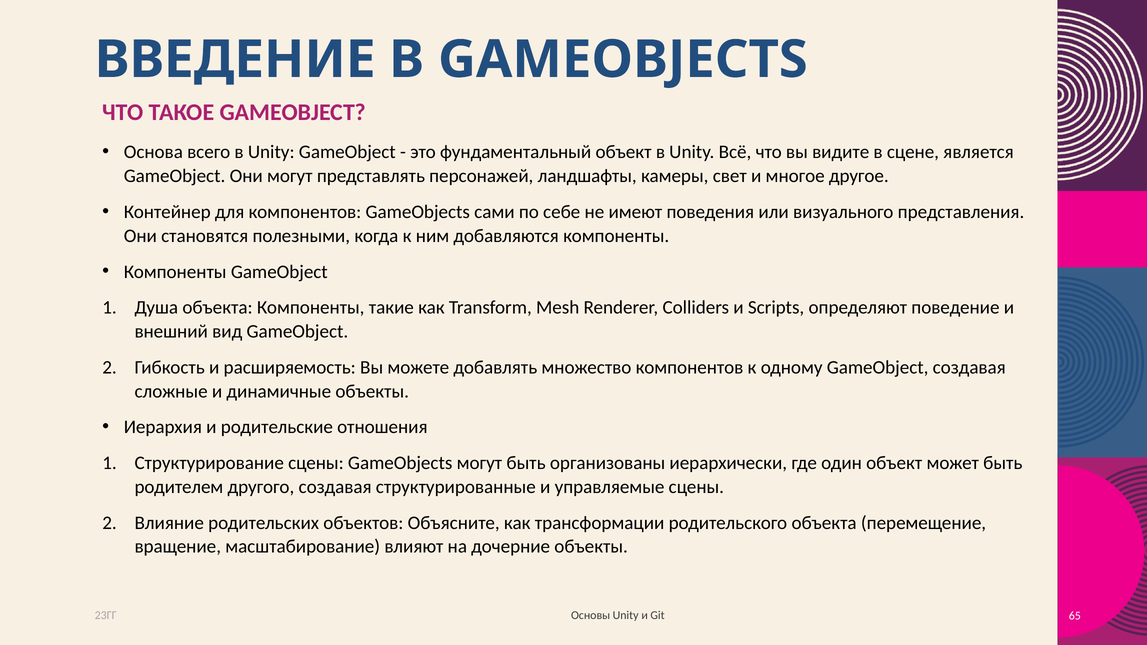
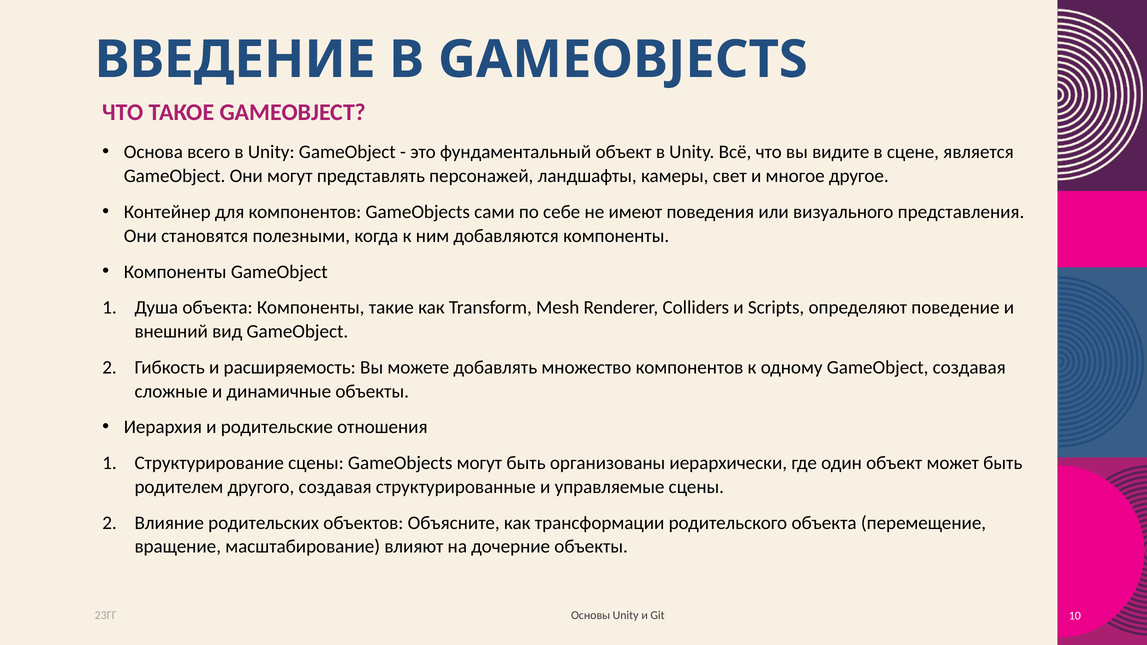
65: 65 -> 10 (1075, 616)
